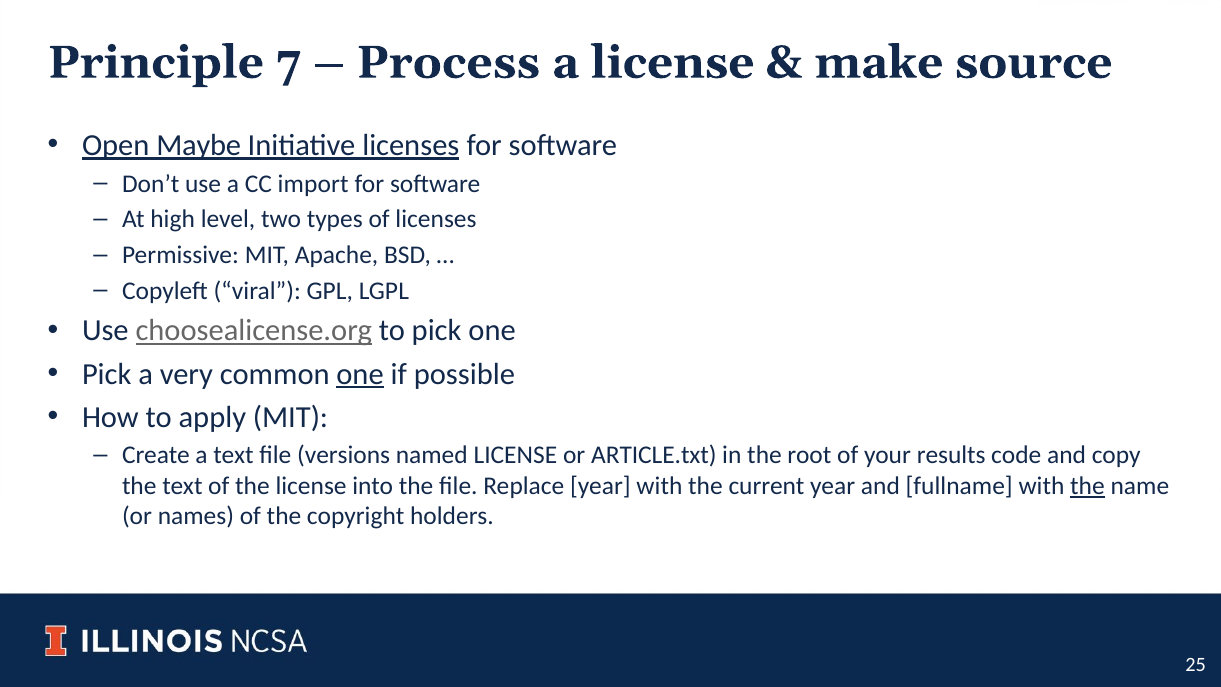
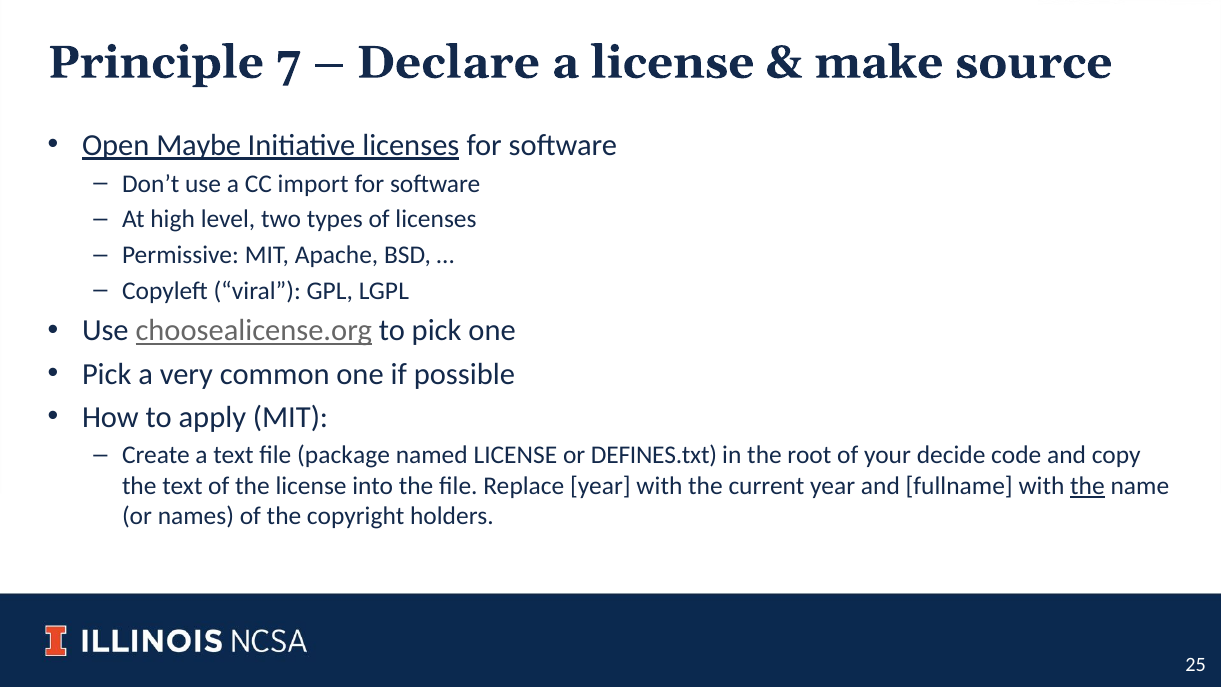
Process: Process -> Declare (448, 63)
one underline: present -> none (360, 374)
versions: versions -> package (344, 455)
ARTICLE.txt: ARTICLE.txt -> DEFINES.txt (654, 455)
results: results -> decide (951, 455)
